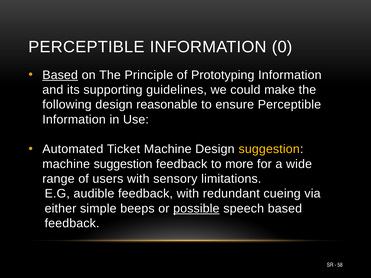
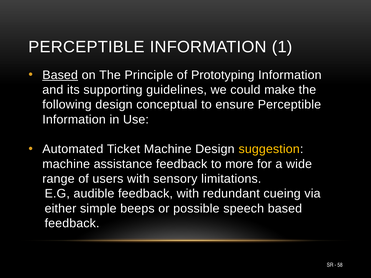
0: 0 -> 1 (282, 47)
reasonable: reasonable -> conceptual (167, 105)
machine suggestion: suggestion -> assistance (123, 164)
possible underline: present -> none (196, 209)
